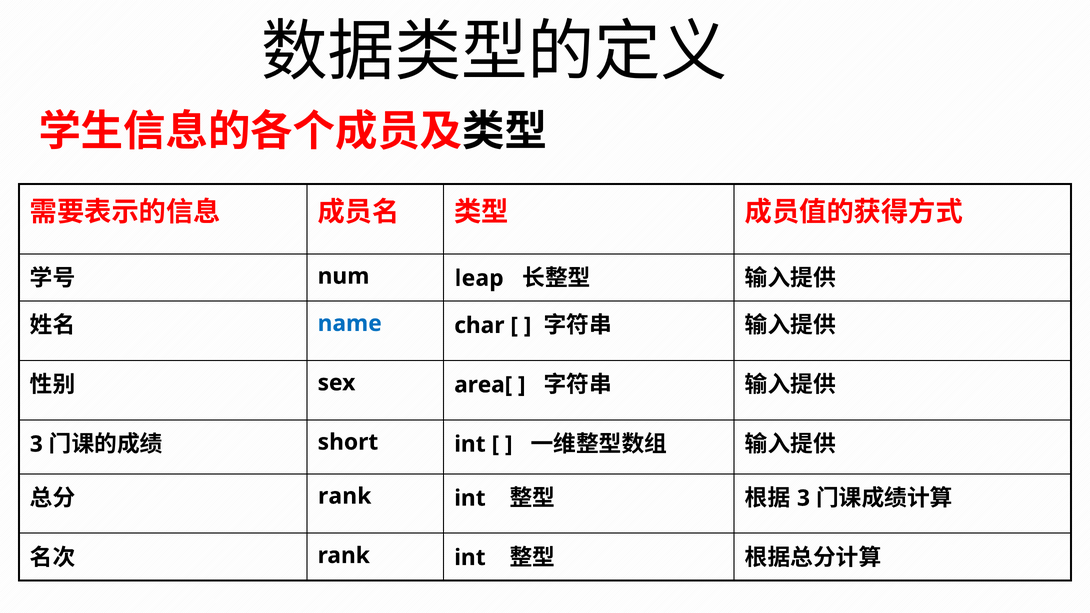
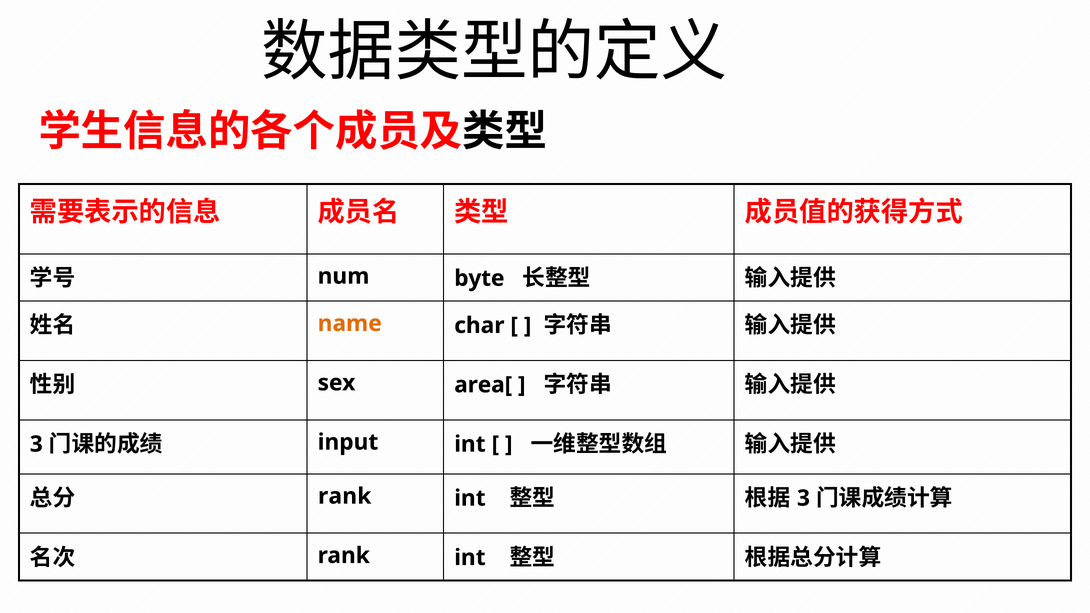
leap: leap -> byte (479, 278)
name colour: blue -> orange (350, 324)
short: short -> input (348, 442)
